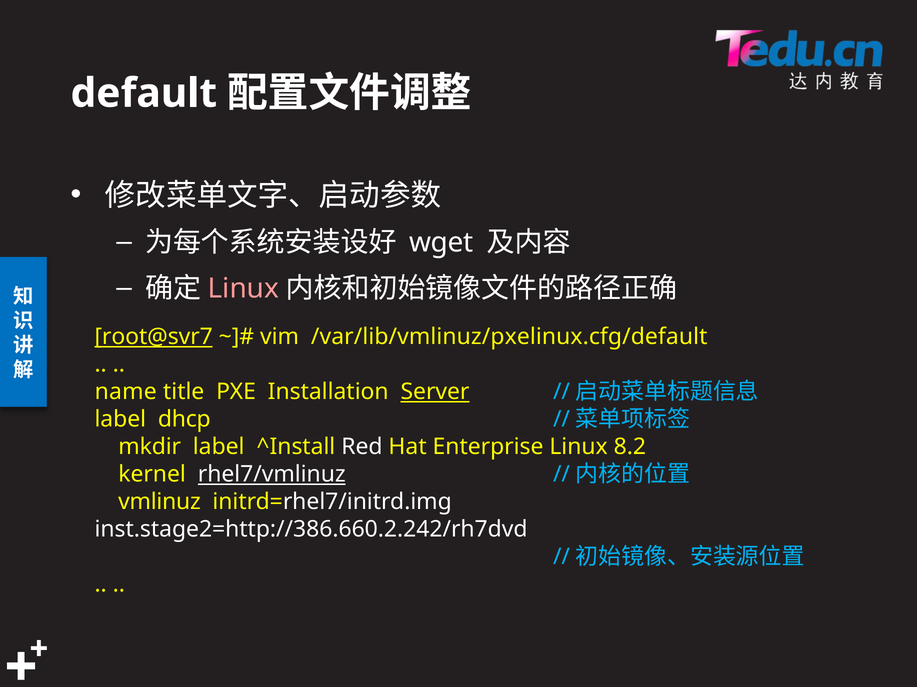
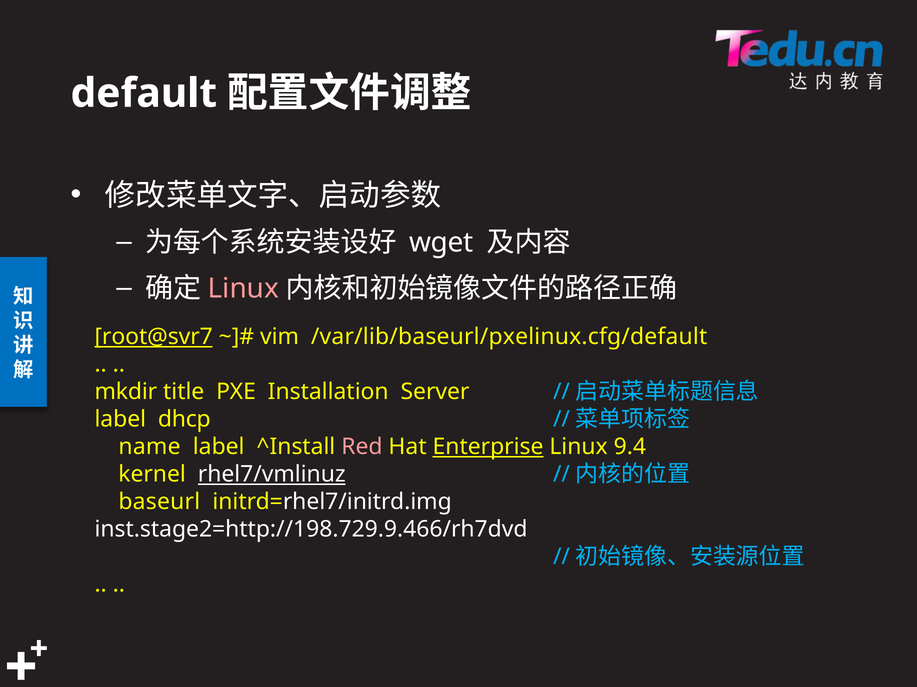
/var/lib/vmlinuz/pxelinux.cfg/default: /var/lib/vmlinuz/pxelinux.cfg/default -> /var/lib/baseurl/pxelinux.cfg/default (509, 337)
name: name -> mkdir (126, 392)
Server underline: present -> none (435, 392)
mkdir: mkdir -> name (150, 447)
Red colour: white -> pink (362, 447)
Enterprise underline: none -> present (488, 447)
8.2: 8.2 -> 9.4 (630, 447)
vmlinuz: vmlinuz -> baseurl (159, 502)
inst.stage2=http://386.660.2.242/rh7dvd: inst.stage2=http://386.660.2.242/rh7dvd -> inst.stage2=http://198.729.9.466/rh7dvd (311, 530)
